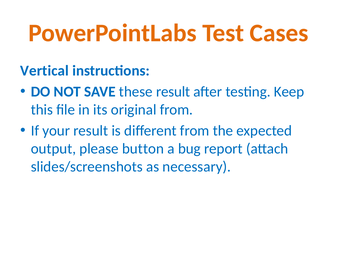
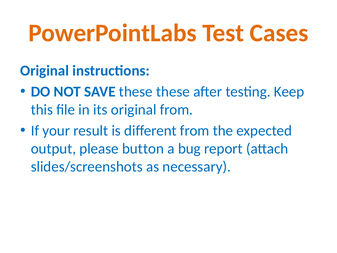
Vertical: Vertical -> Original (45, 71)
these result: result -> these (173, 92)
